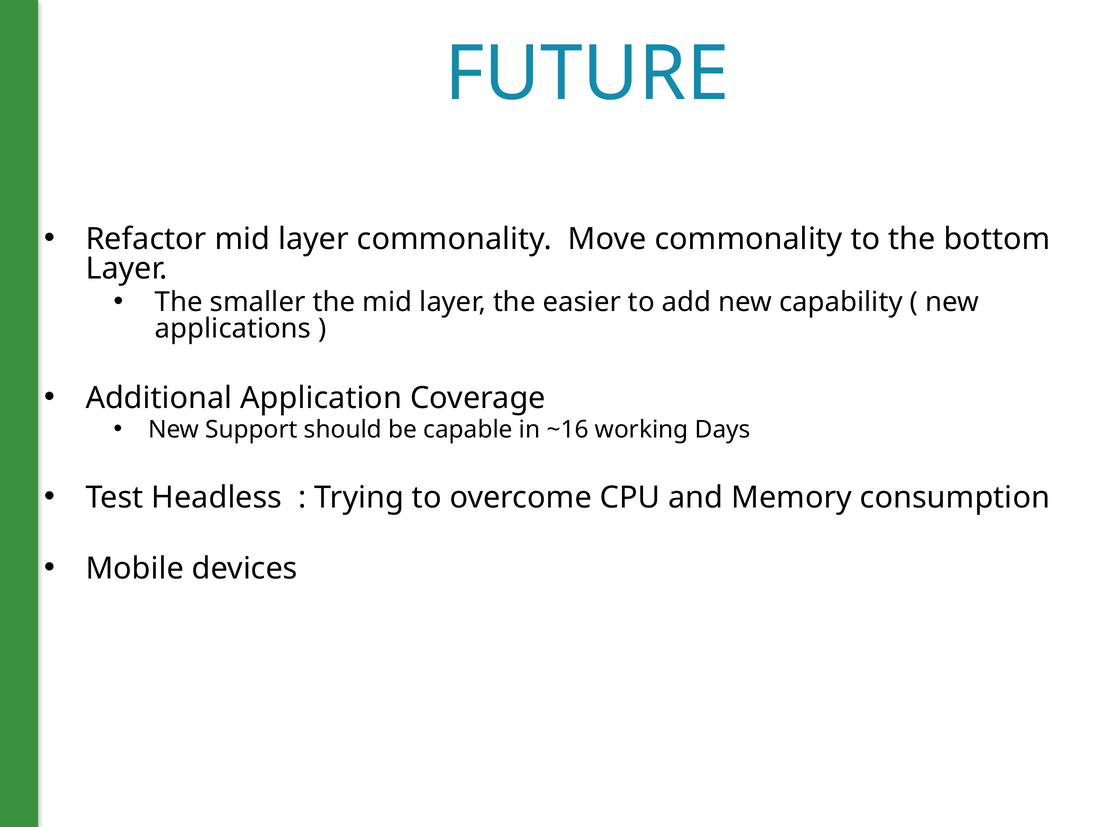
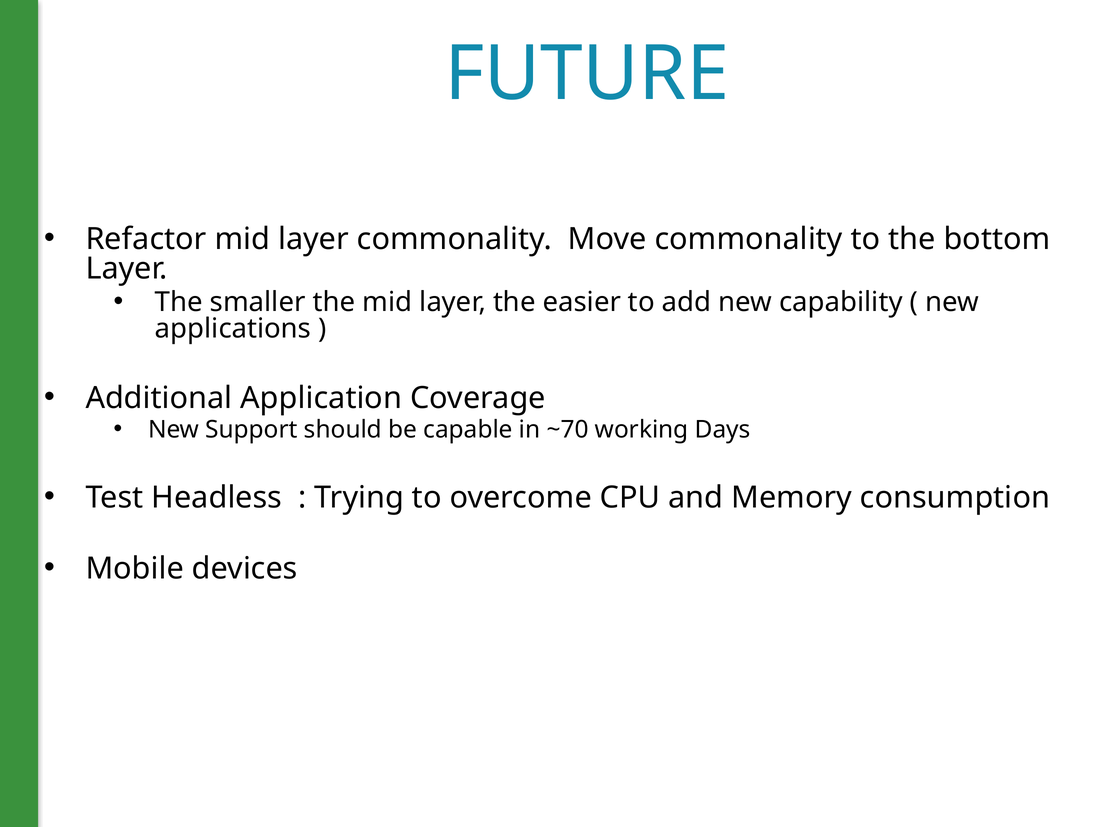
~16: ~16 -> ~70 (568, 430)
